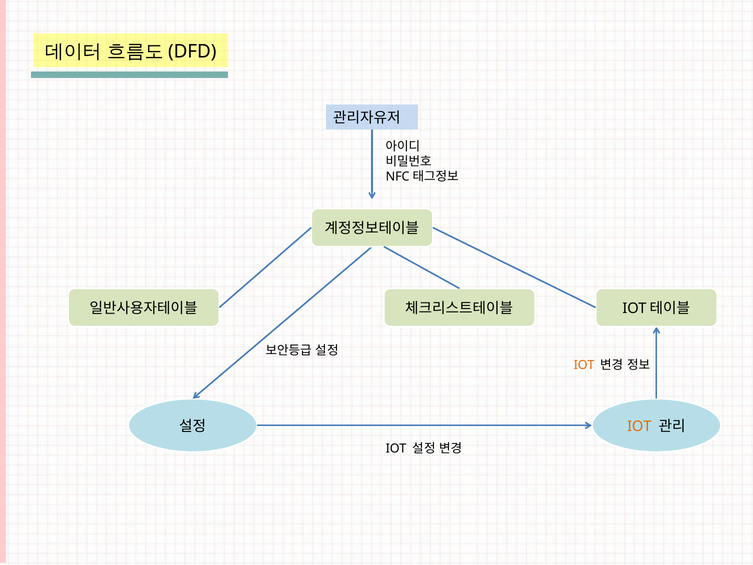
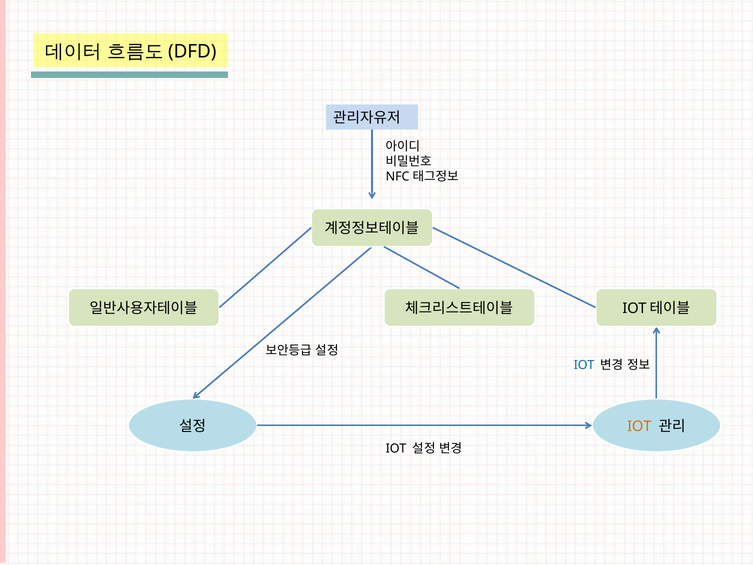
IOT colour: orange -> blue (584, 365)
